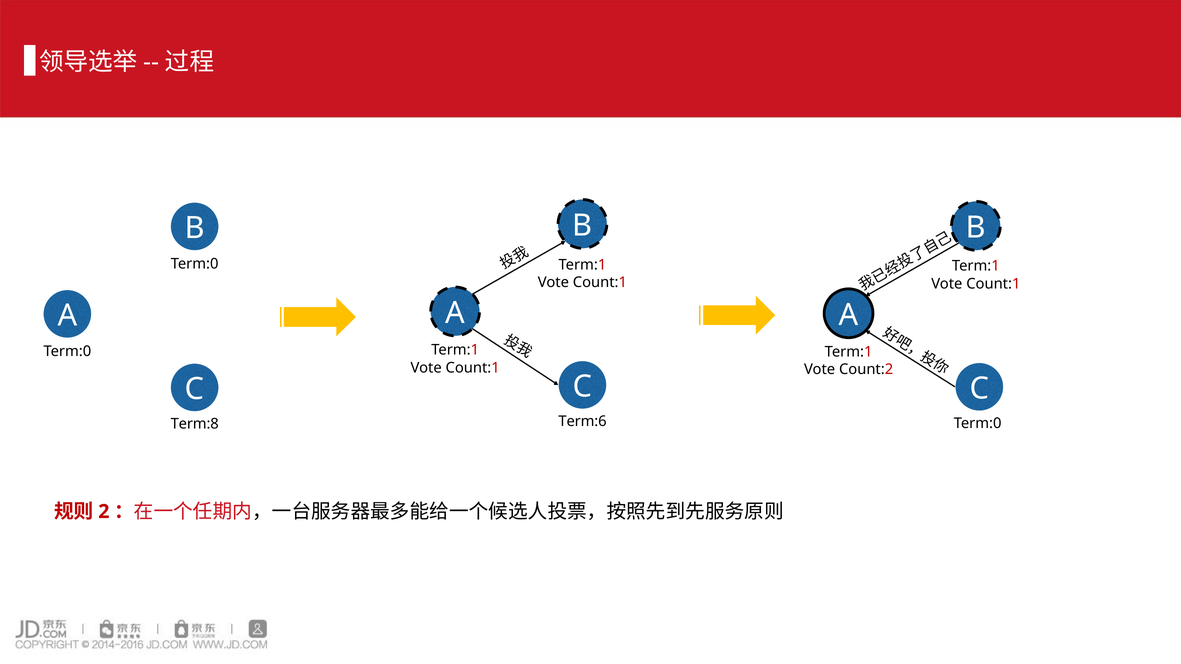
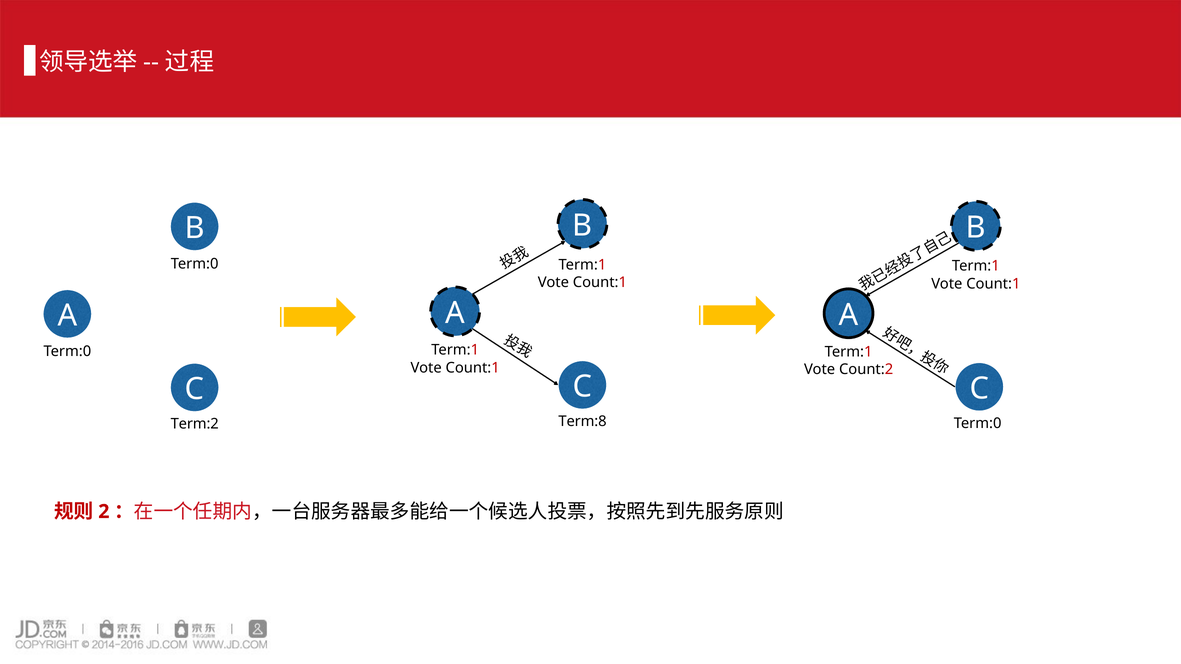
Term:6: Term:6 -> Term:8 (583, 422)
Term:8: Term:8 -> Term:2 (195, 424)
